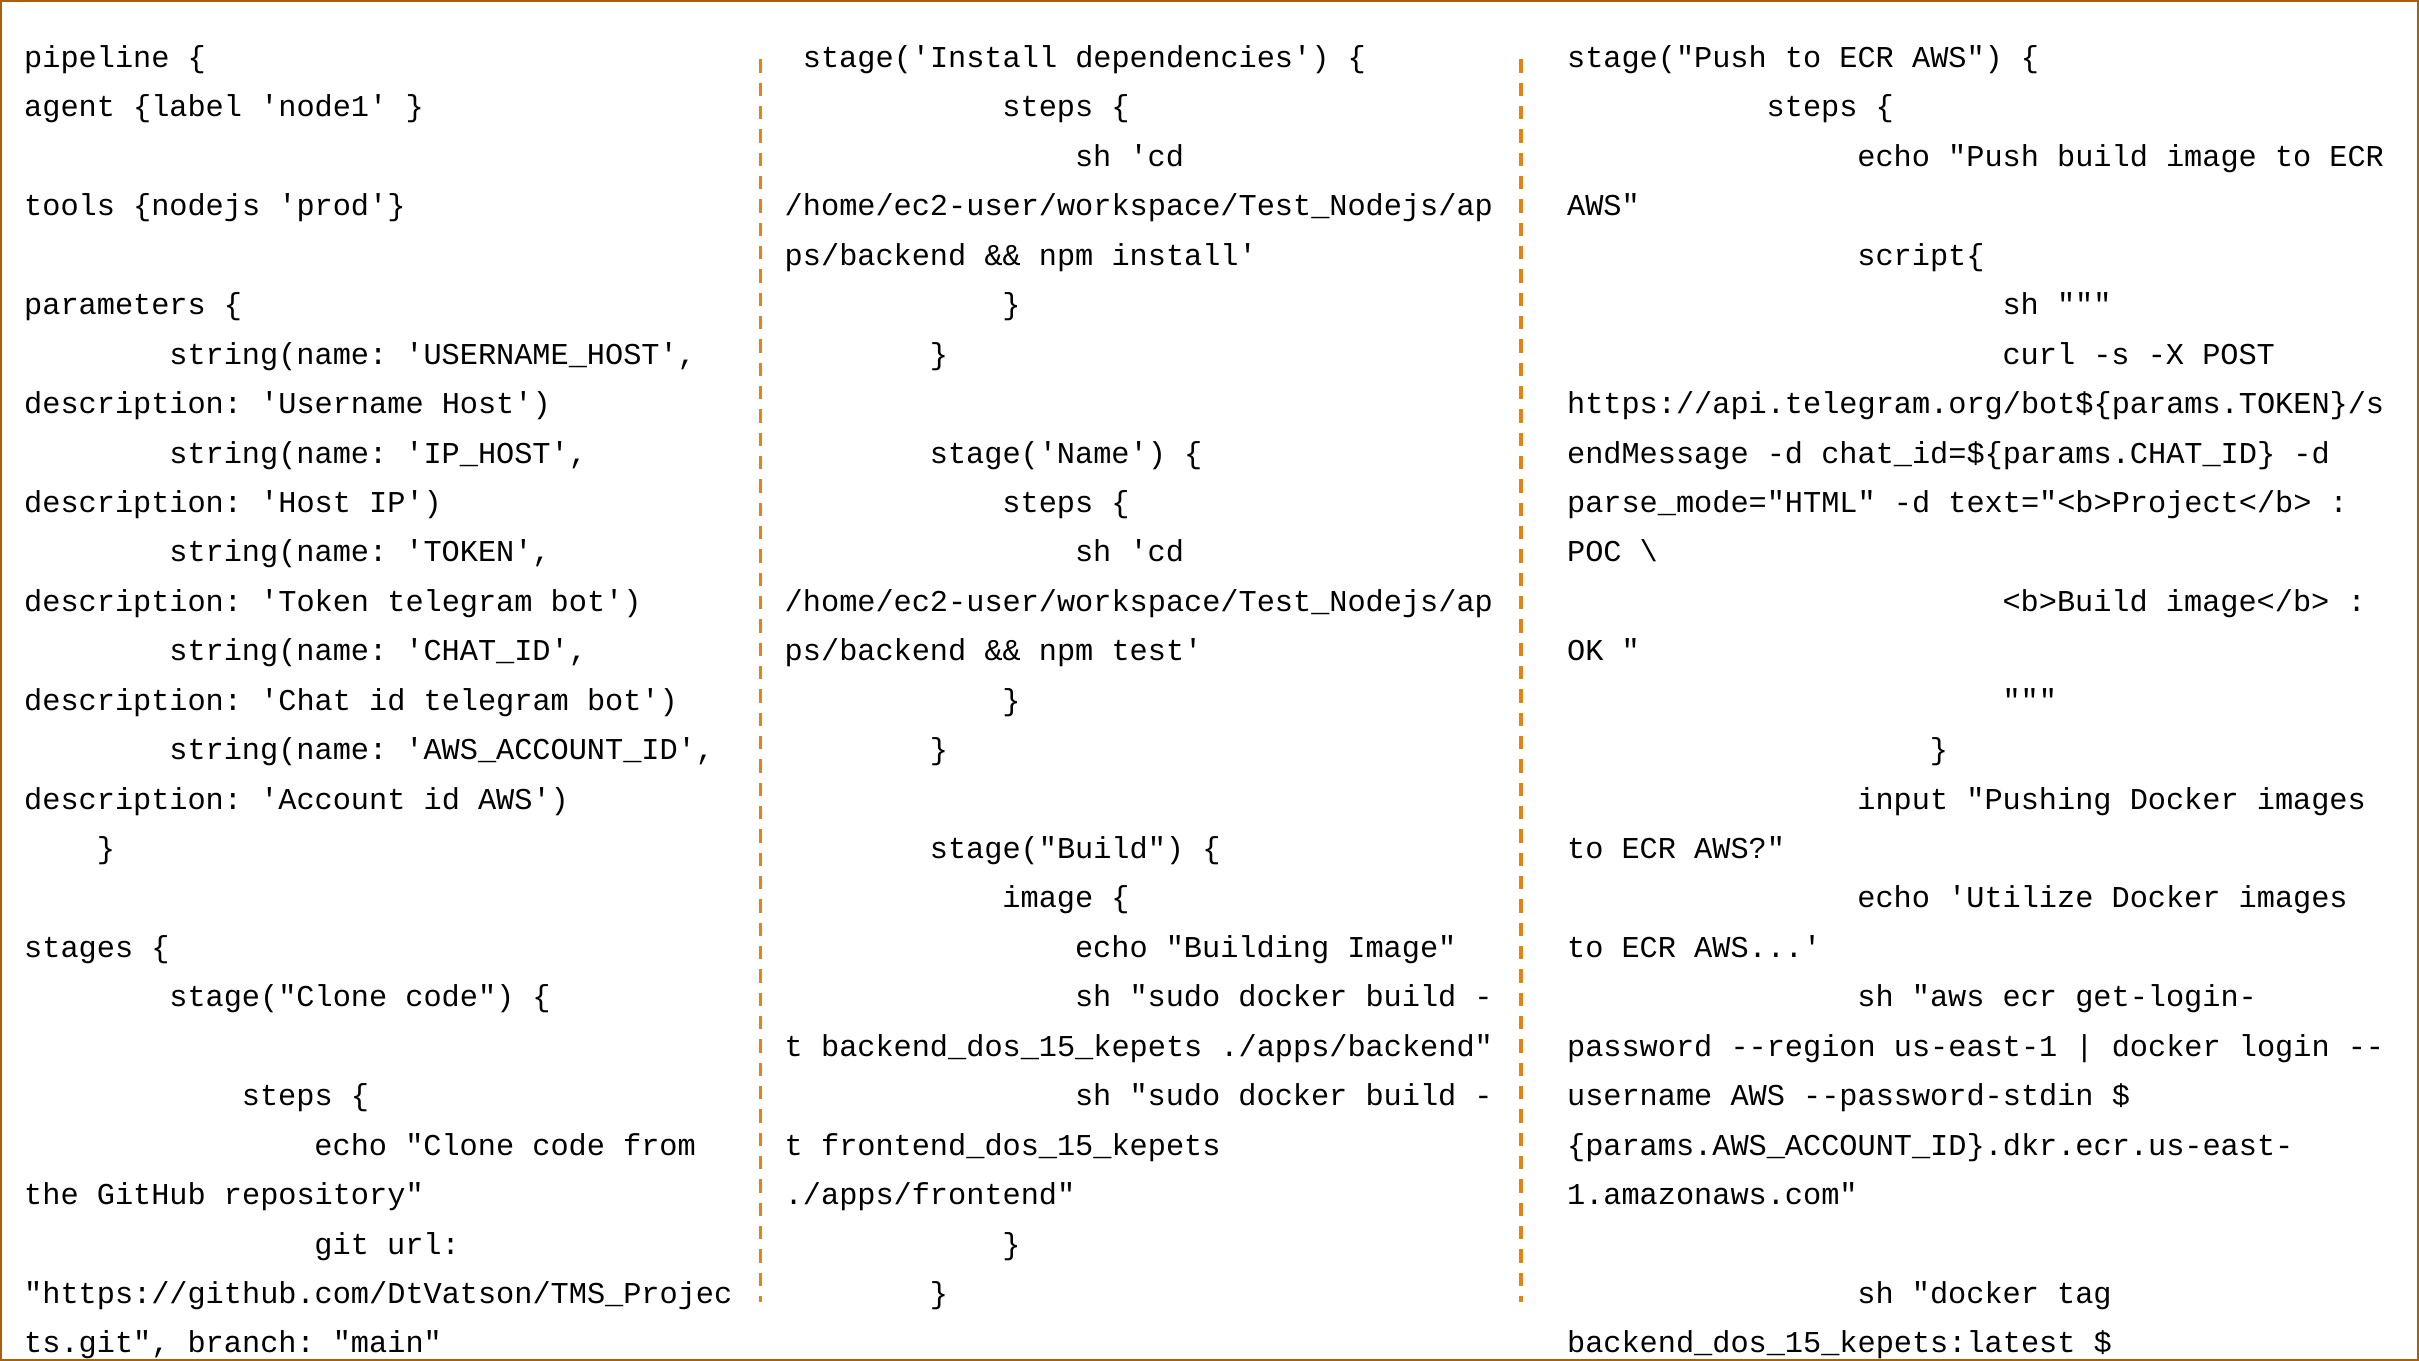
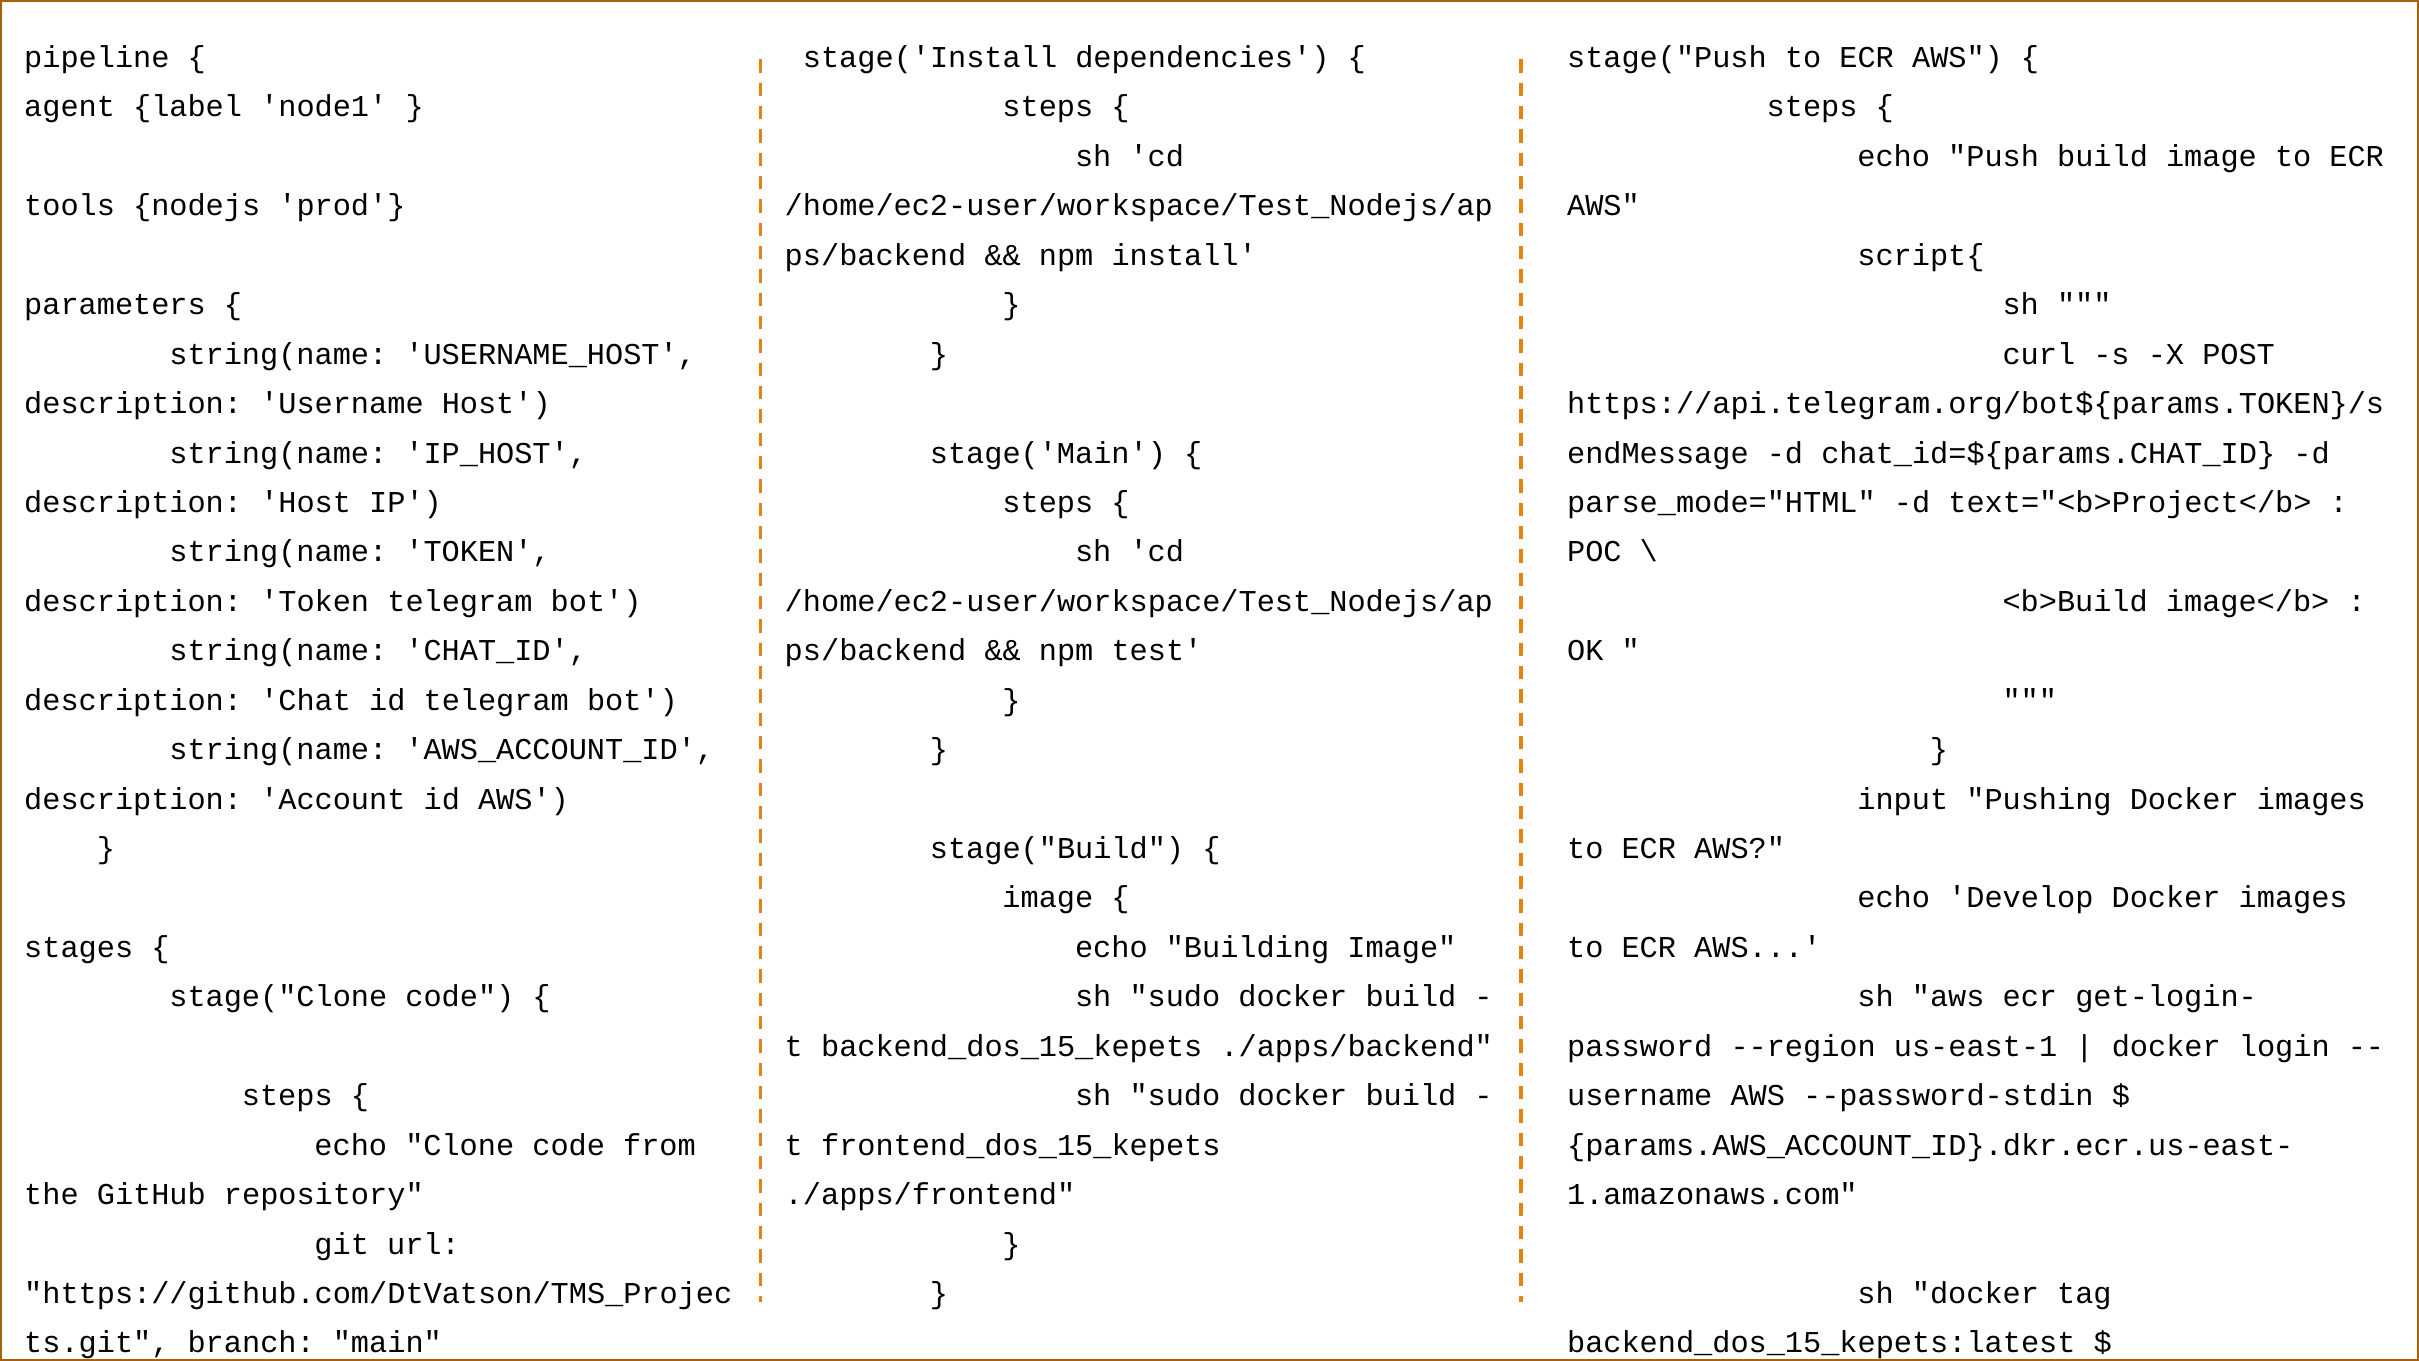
stage('Name: stage('Name -> stage('Main (1048, 453)
Utilize: Utilize -> Develop (2021, 898)
